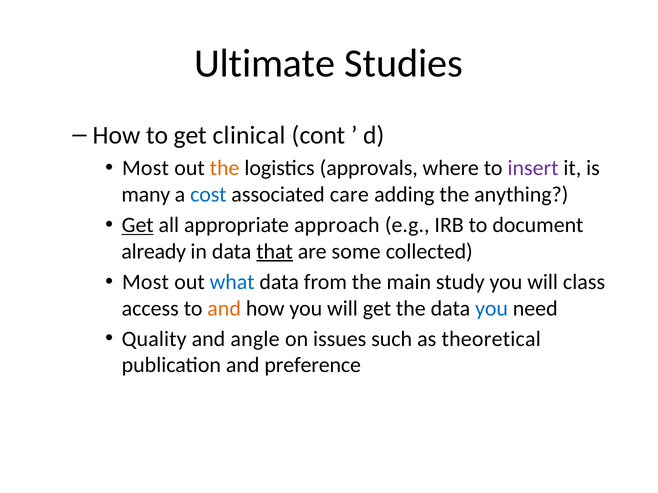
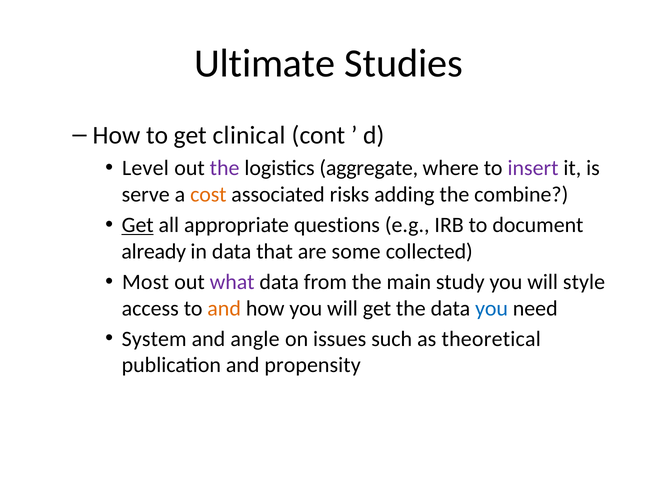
Most: Most -> Level (145, 168)
the colour: orange -> purple (225, 168)
approvals: approvals -> aggregate (369, 168)
many: many -> serve (146, 195)
cost colour: blue -> orange (208, 195)
care: care -> risks (349, 195)
anything: anything -> combine (521, 195)
approach: approach -> questions (337, 225)
that underline: present -> none (275, 252)
what colour: blue -> purple (232, 282)
class: class -> style (584, 282)
Quality: Quality -> System (154, 339)
preference: preference -> propensity (313, 366)
